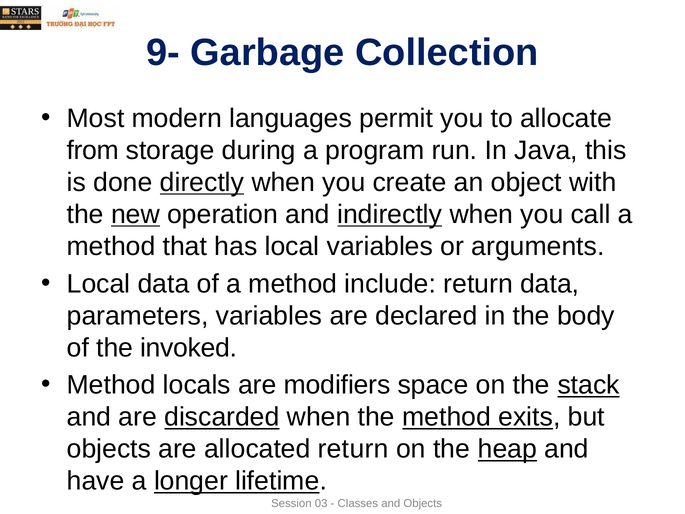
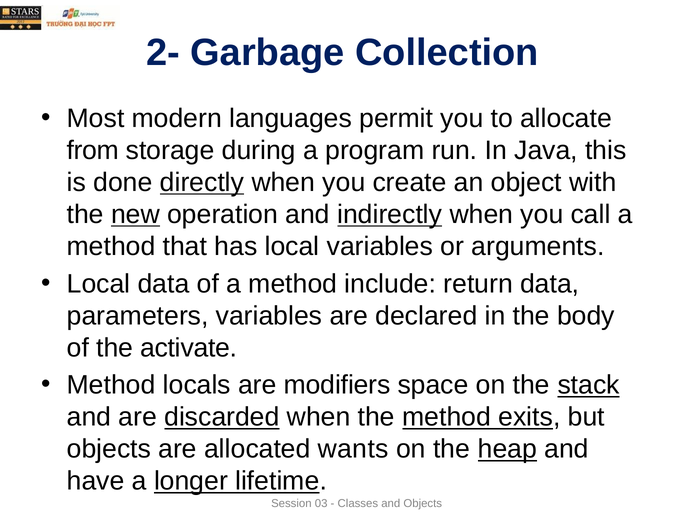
9-: 9- -> 2- (163, 53)
invoked: invoked -> activate (189, 348)
allocated return: return -> wants (353, 449)
